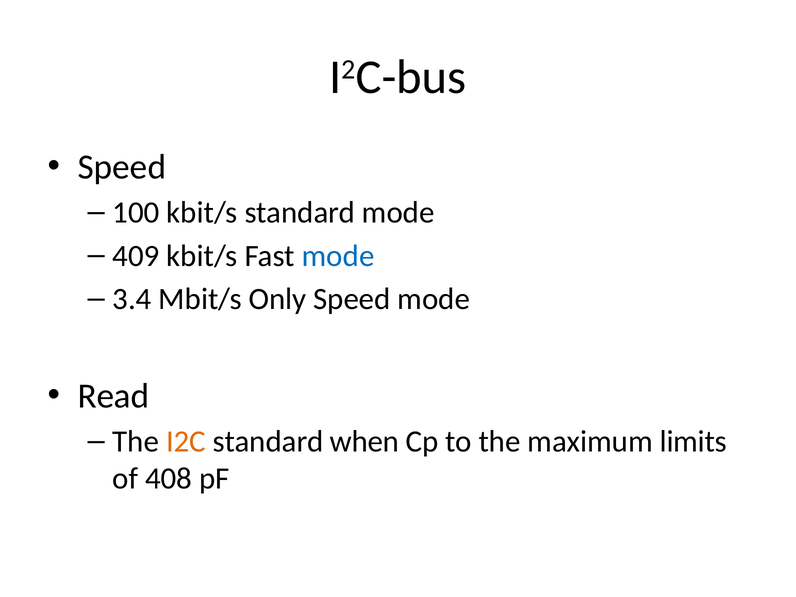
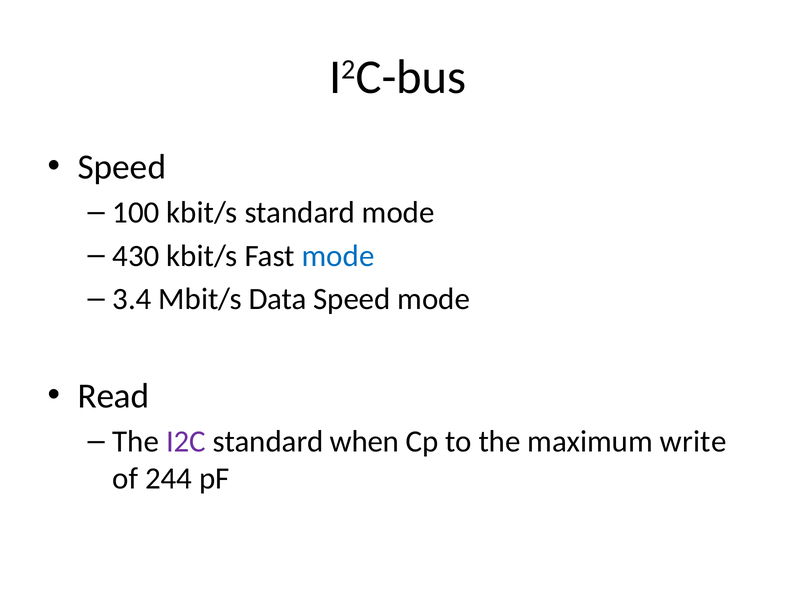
409: 409 -> 430 (136, 256)
Only: Only -> Data (278, 299)
I2C colour: orange -> purple (186, 442)
limits: limits -> write (693, 442)
408: 408 -> 244 (169, 479)
